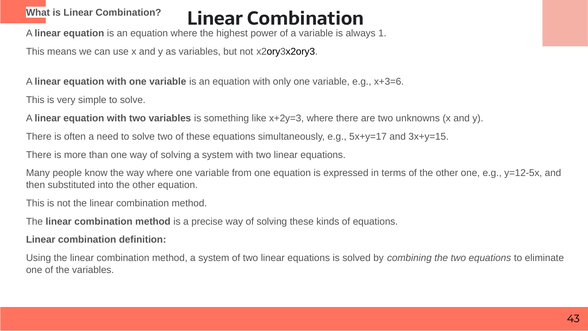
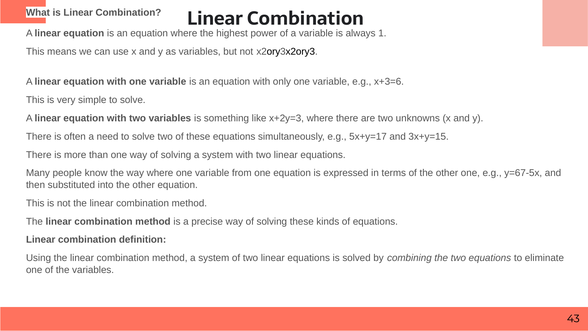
y=12-5x: y=12-5x -> y=67-5x (523, 173)
